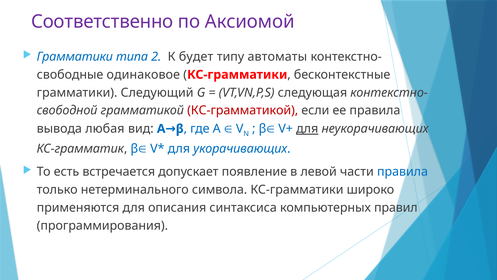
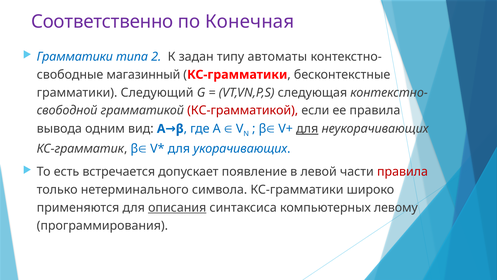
Аксиомой: Аксиомой -> Конечная (250, 22)
будет: будет -> задан (196, 57)
одинаковое: одинаковое -> магазинный (143, 75)
любая: любая -> одним (105, 129)
правила colour: blue -> red (402, 172)
описания underline: none -> present (177, 207)
правил: правил -> левому (396, 207)
